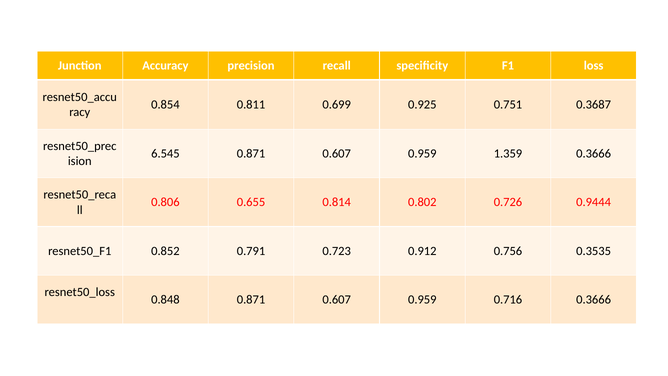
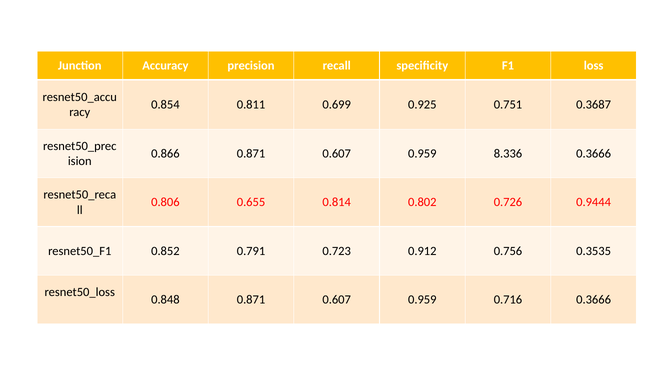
6.545: 6.545 -> 0.866 (165, 154)
1.359: 1.359 -> 8.336 (508, 154)
